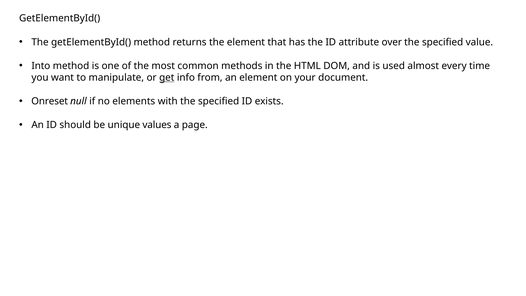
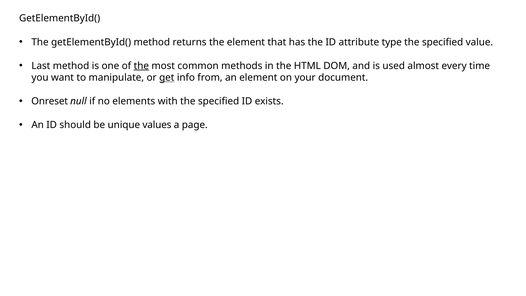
over: over -> type (392, 42)
Into: Into -> Last (41, 66)
the underline: none -> present (141, 66)
